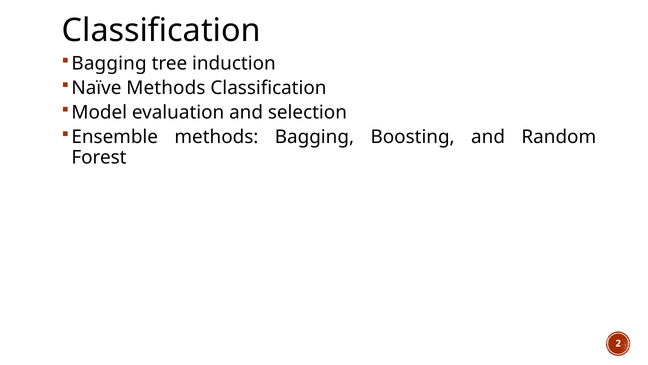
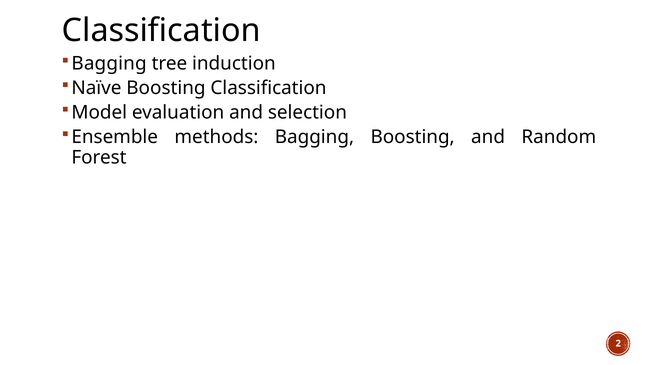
Naïve Methods: Methods -> Boosting (166, 88)
